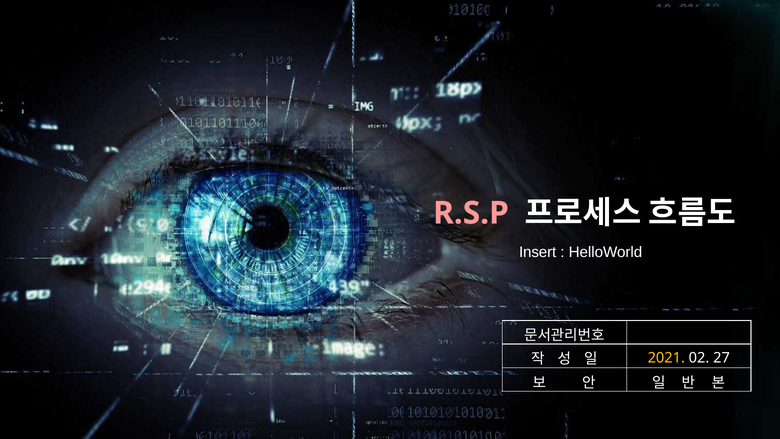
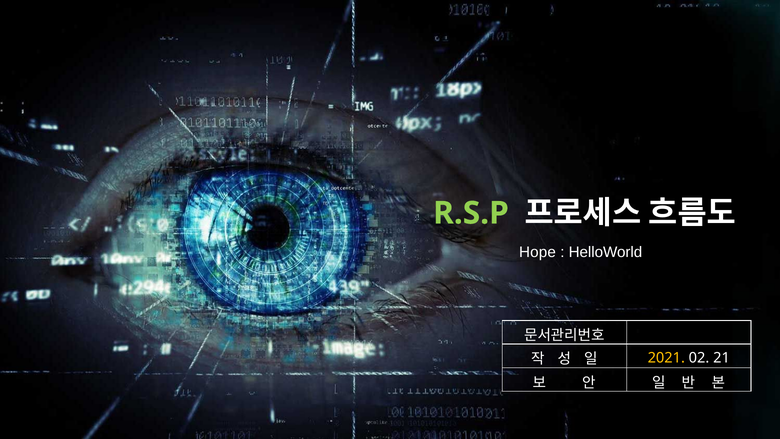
R.S.P colour: pink -> light green (471, 213)
Insert: Insert -> Hope (538, 252)
27: 27 -> 21 (722, 358)
